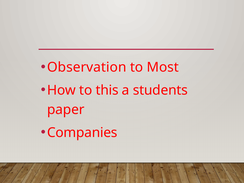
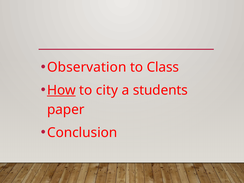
Most: Most -> Class (163, 67)
How underline: none -> present (61, 90)
this: this -> city (107, 90)
Companies: Companies -> Conclusion (82, 133)
